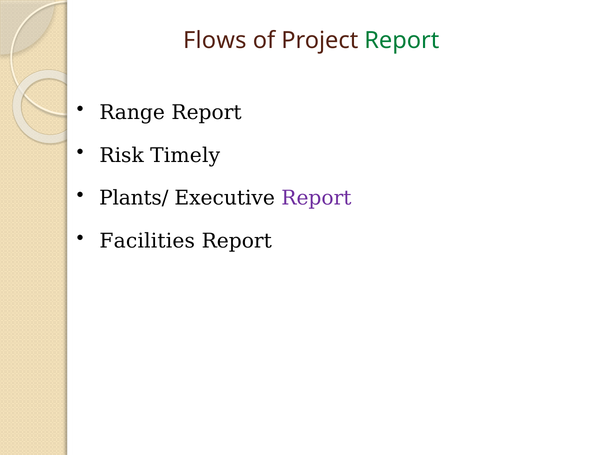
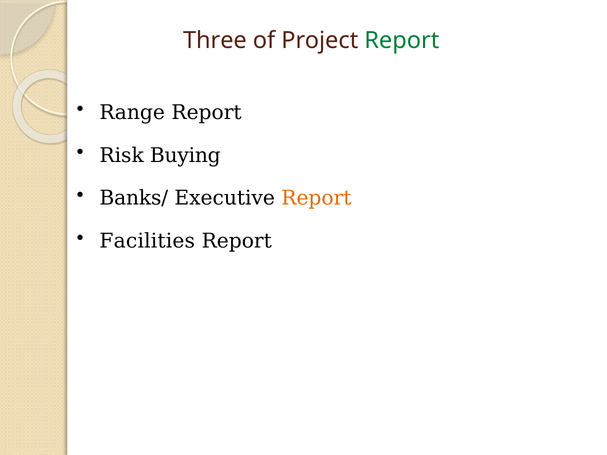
Flows: Flows -> Three (215, 40)
Timely: Timely -> Buying (185, 155)
Plants/: Plants/ -> Banks/ (134, 198)
Report colour: purple -> orange (316, 198)
